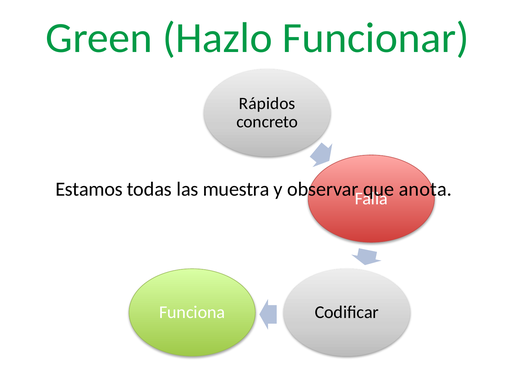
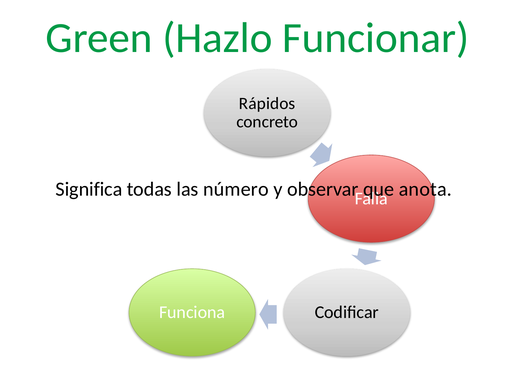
Estamos: Estamos -> Significa (89, 190)
muestra: muestra -> número (236, 190)
